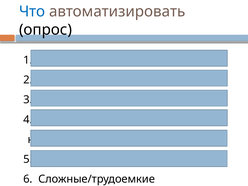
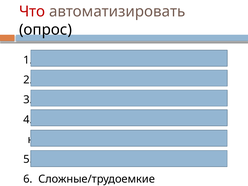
Что colour: blue -> red (32, 12)
